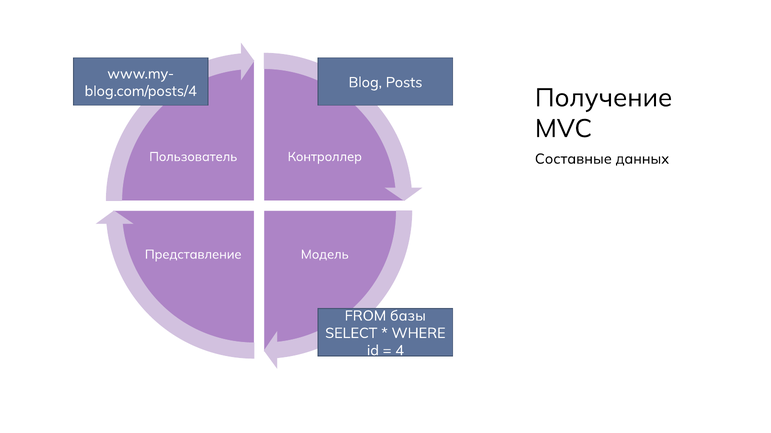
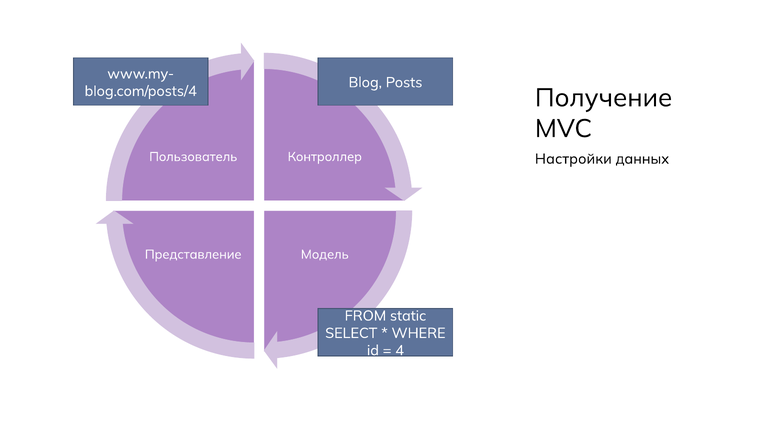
Составные: Составные -> Настройки (573, 159)
базы: базы -> static (408, 316)
